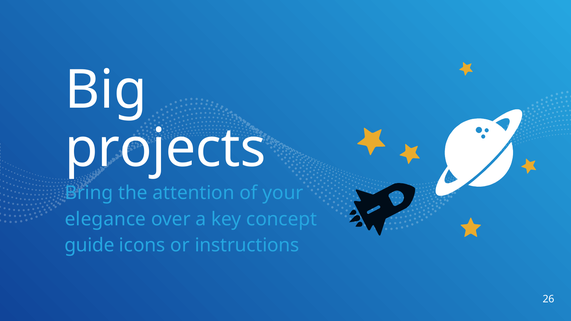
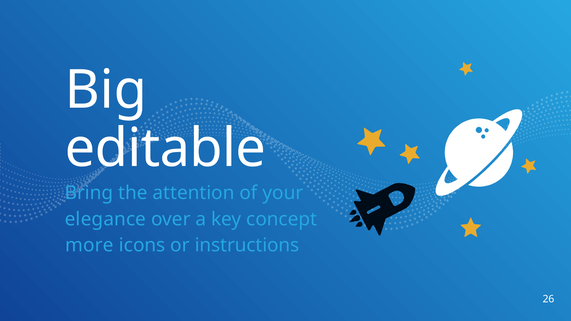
projects: projects -> editable (165, 148)
guide: guide -> more (89, 245)
